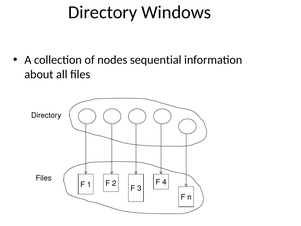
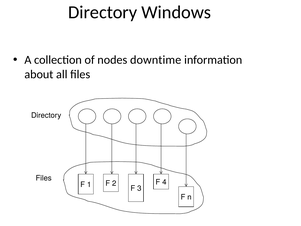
sequential: sequential -> downtime (156, 60)
